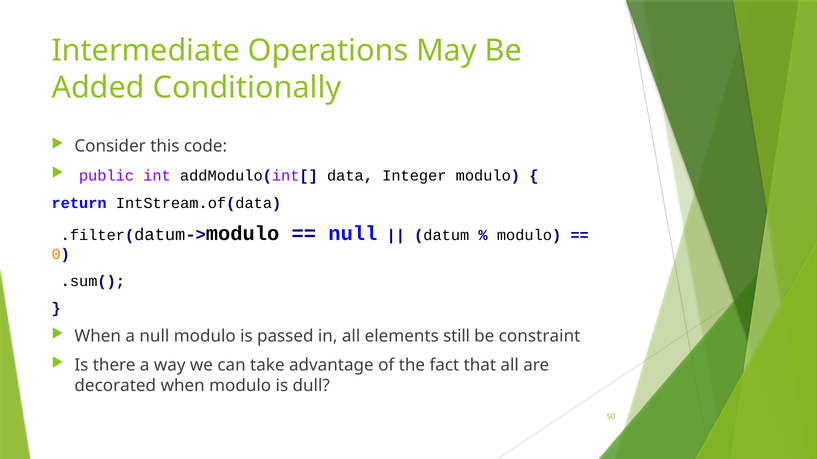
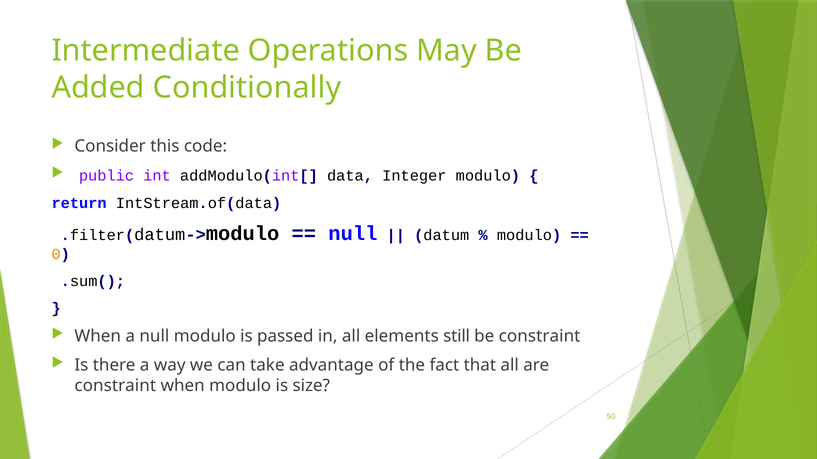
decorated: decorated -> constraint (115, 386)
dull: dull -> size (311, 386)
